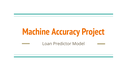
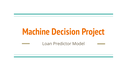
Accuracy: Accuracy -> Decision (66, 32)
